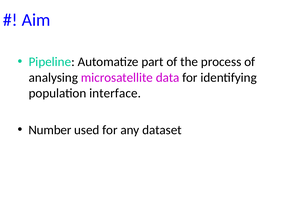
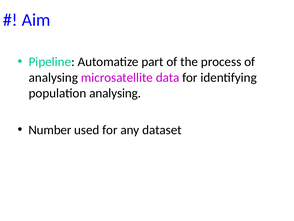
population interface: interface -> analysing (115, 93)
